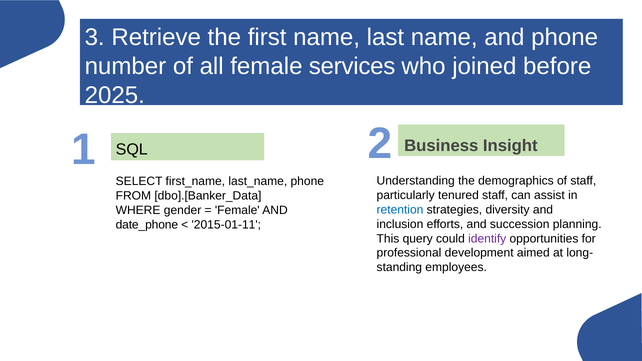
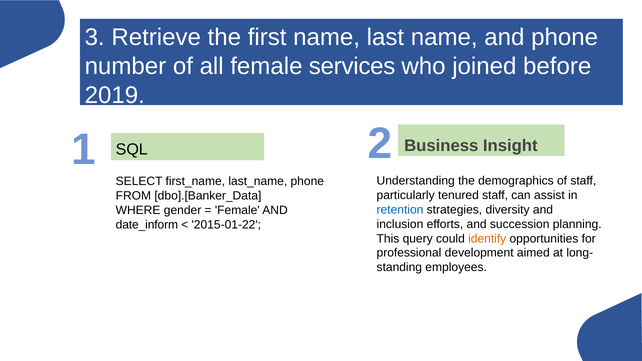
2025: 2025 -> 2019 (115, 95)
date_phone: date_phone -> date_inform (147, 225)
2015-01-11: 2015-01-11 -> 2015-01-22 (226, 225)
identify colour: purple -> orange (487, 239)
